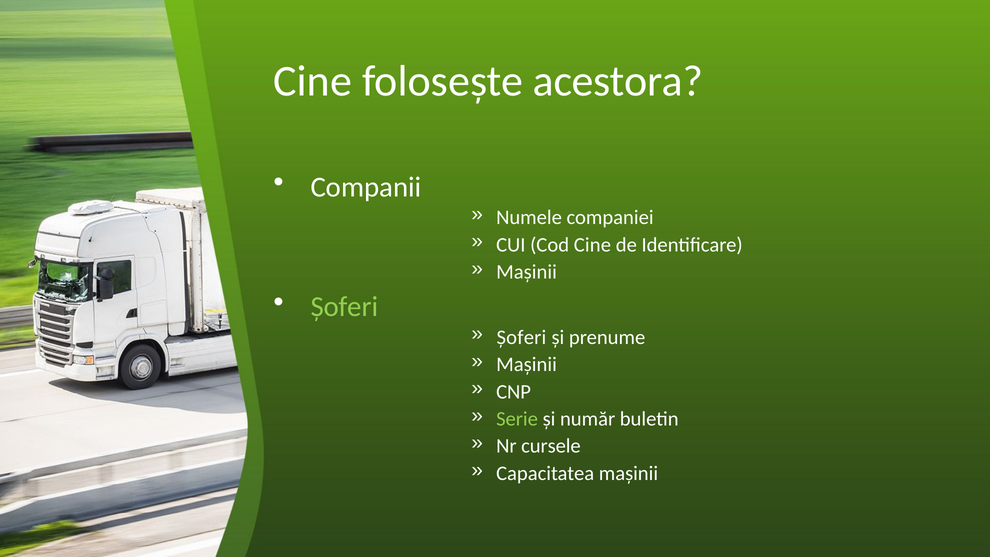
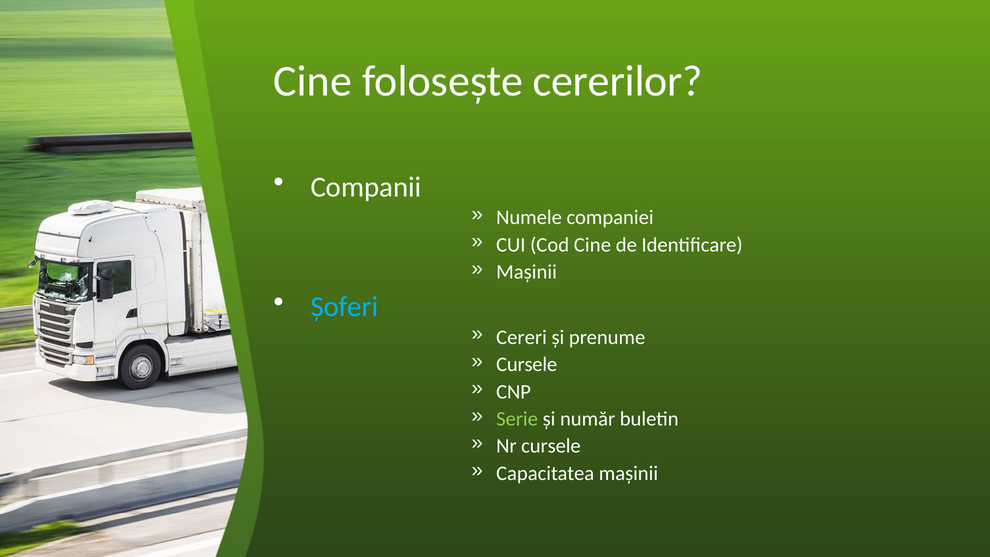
acestora: acestora -> cererilor (618, 81)
Șoferi colour: light green -> light blue (344, 307)
Șoferi: Șoferi -> Cereri (522, 337)
Mașinii: Mașinii -> Cursele (527, 364)
